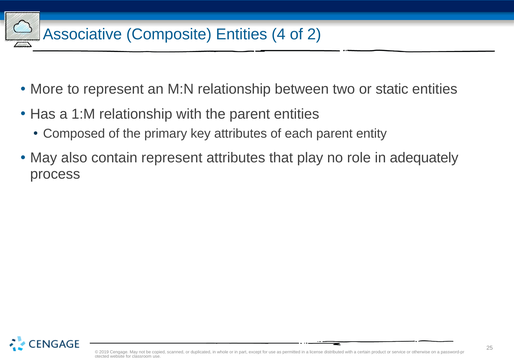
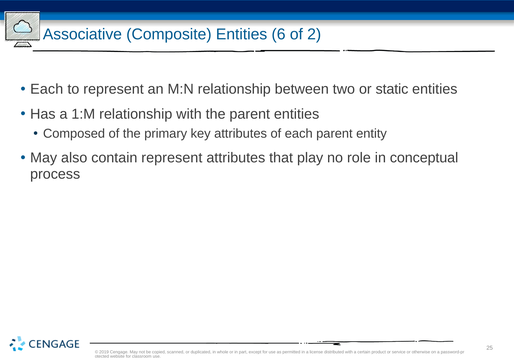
4: 4 -> 6 (279, 34)
More: More -> Each (47, 89)
adequately: adequately -> conceptual (424, 158)
